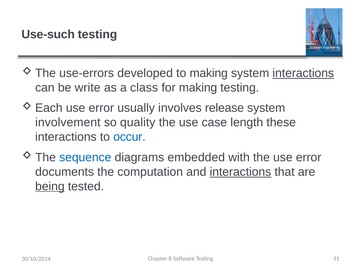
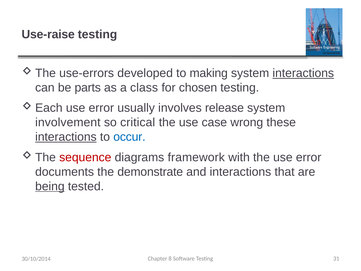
Use-such: Use-such -> Use-raise (48, 34)
write: write -> parts (88, 87)
for making: making -> chosen (198, 87)
quality: quality -> critical (138, 122)
length: length -> wrong (247, 122)
interactions underline: none -> present (66, 137)
sequence colour: blue -> red (85, 157)
embedded: embedded -> framework (196, 157)
computation: computation -> demonstrate (150, 172)
interactions underline: present -> none (240, 172)
